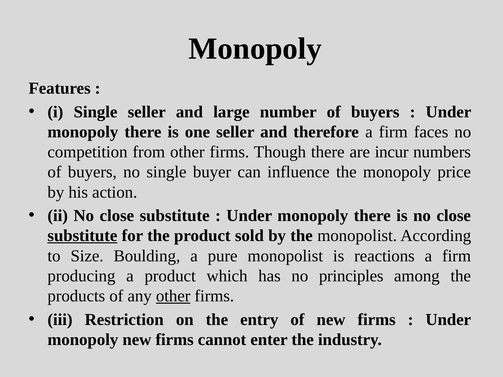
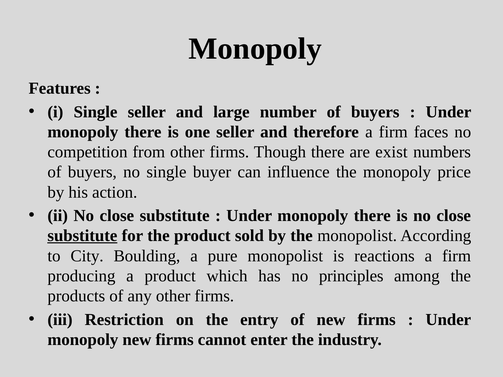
incur: incur -> exist (391, 152)
Size: Size -> City (87, 256)
other underline: present -> none (173, 296)
